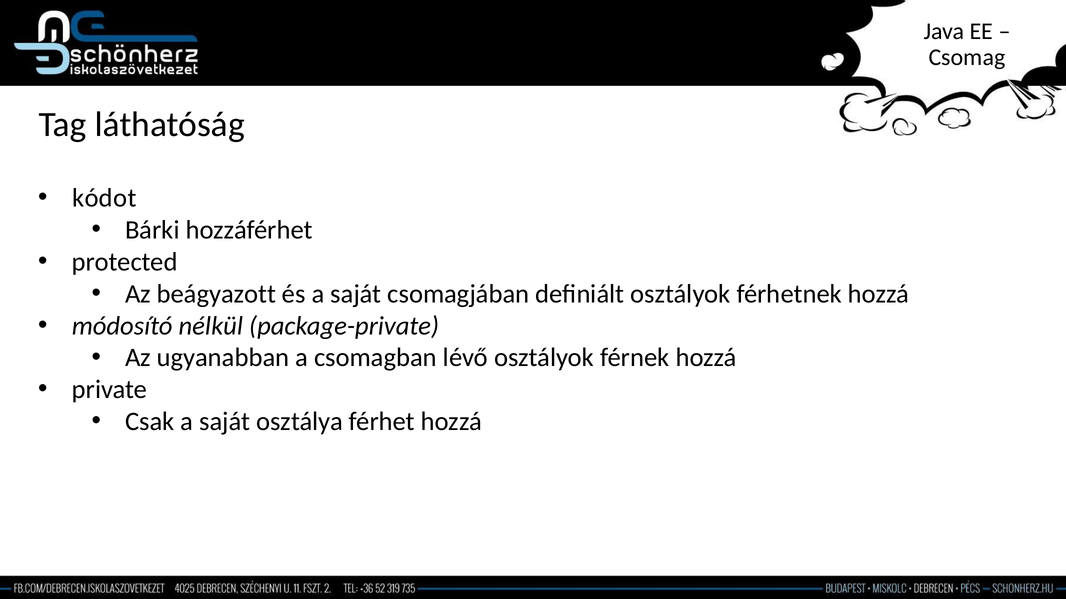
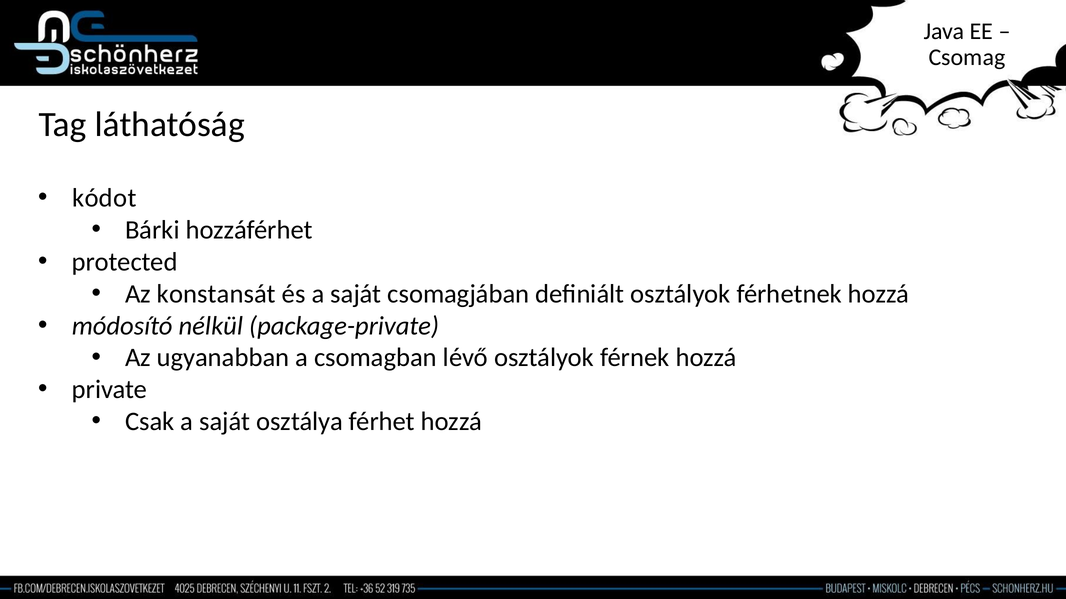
beágyazott: beágyazott -> konstansát (216, 294)
